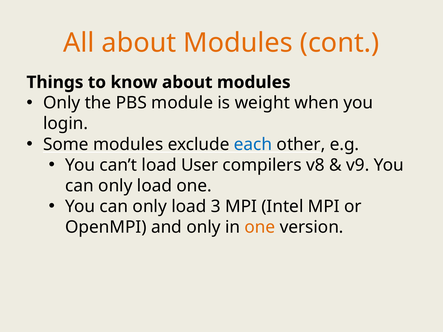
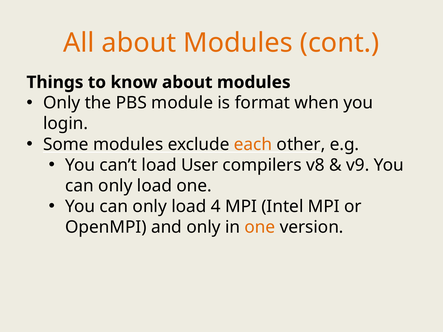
weight: weight -> format (262, 103)
each colour: blue -> orange (253, 144)
3: 3 -> 4 (216, 206)
